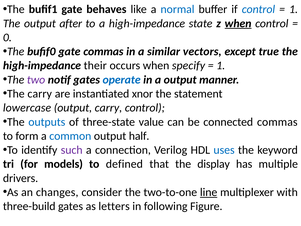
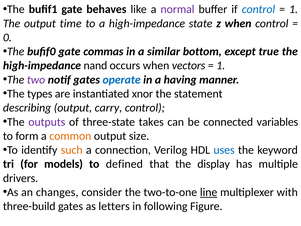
normal colour: blue -> purple (178, 9)
after: after -> time (71, 23)
when underline: present -> none (238, 23)
vectors: vectors -> bottom (202, 51)
their: their -> nand (95, 66)
specify: specify -> vectors (189, 66)
a output: output -> having (180, 80)
The carry: carry -> types (40, 94)
lowercase: lowercase -> describing (27, 108)
outputs colour: blue -> purple (47, 122)
value: value -> takes (151, 122)
connected commas: commas -> variables (277, 122)
common colour: blue -> orange (70, 136)
half: half -> size (139, 136)
such colour: purple -> orange (72, 150)
